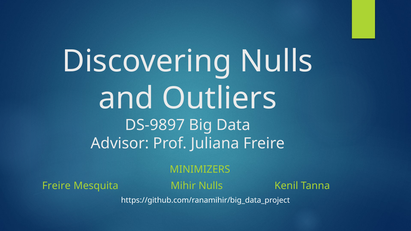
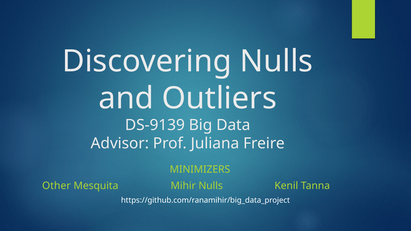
DS-9897: DS-9897 -> DS-9139 (155, 125)
Freire: Freire -> Other (56, 186)
